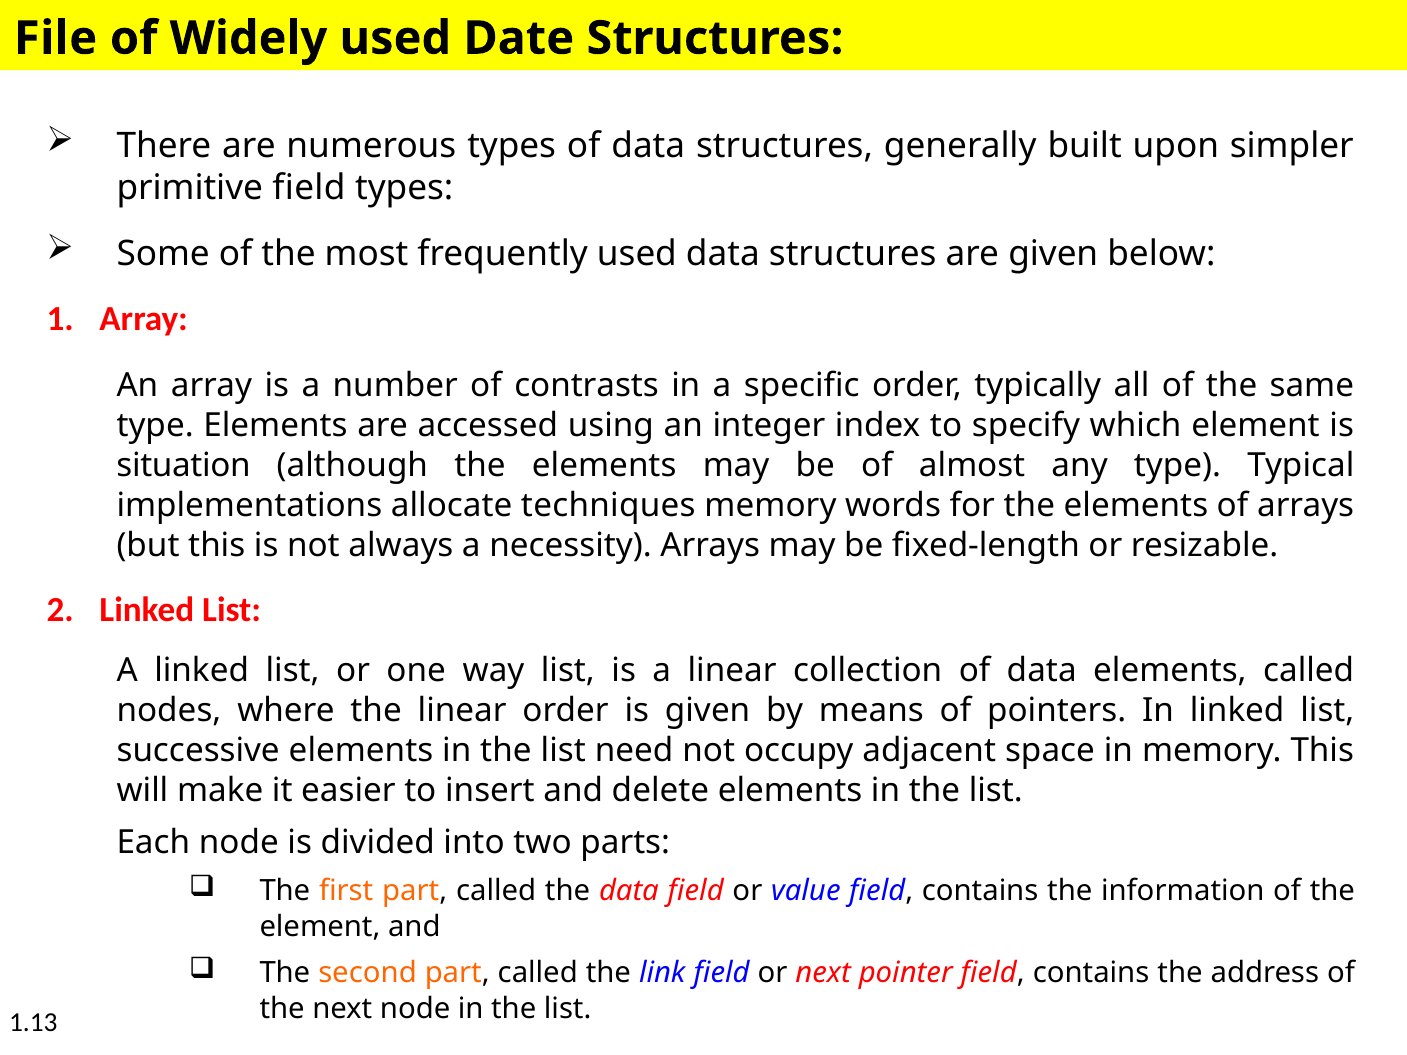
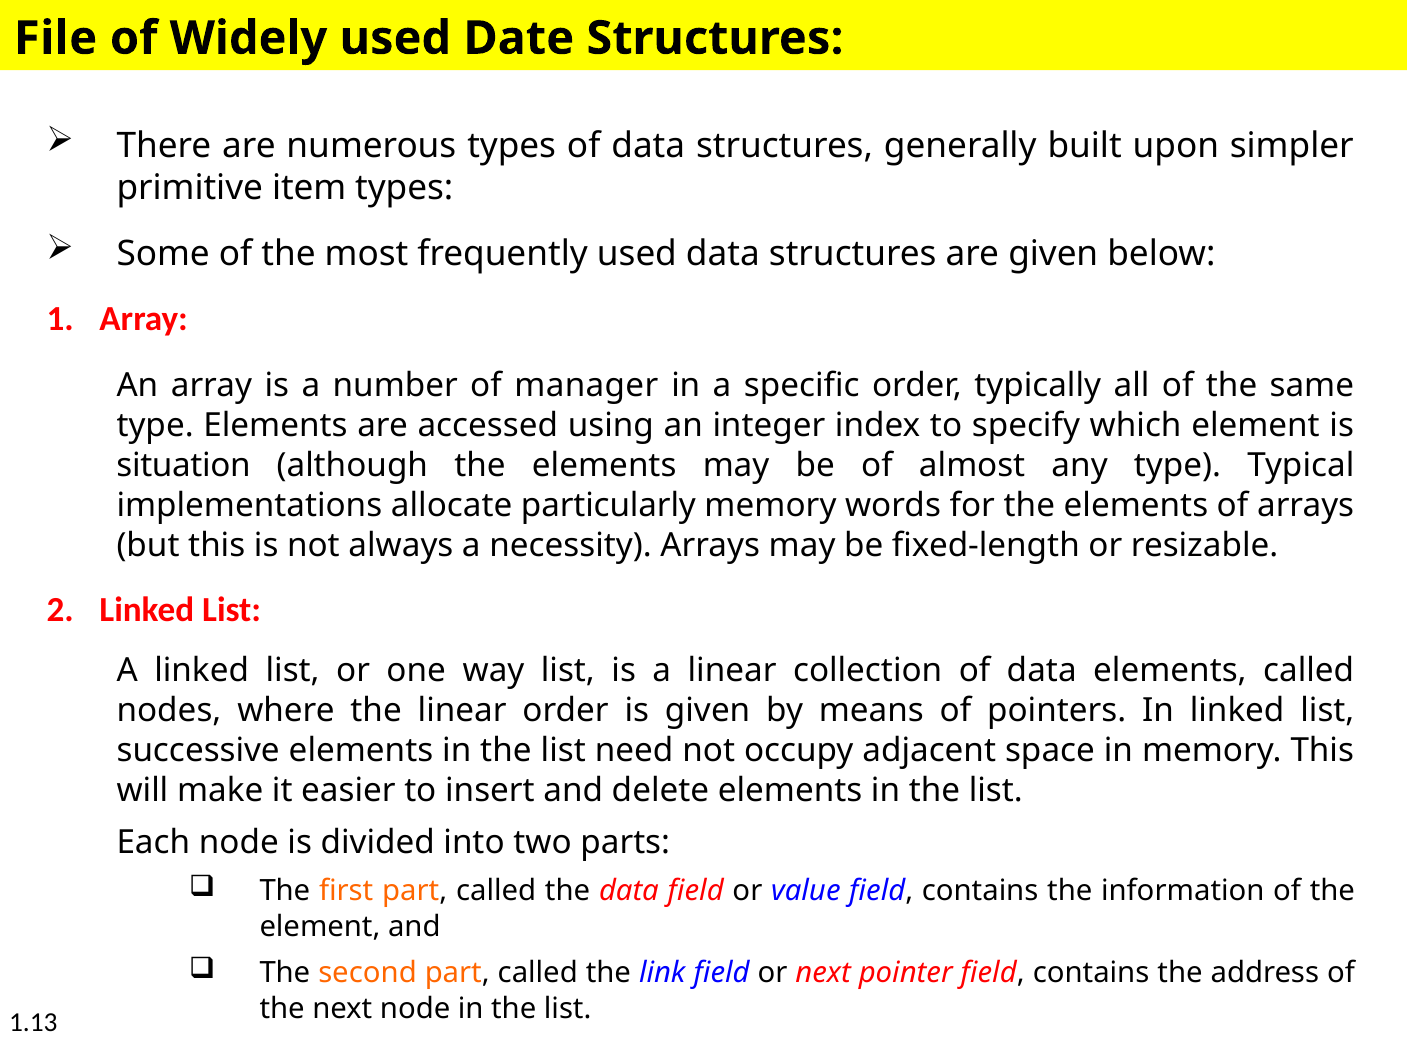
primitive field: field -> item (309, 188)
contrasts: contrasts -> manager (586, 386)
techniques: techniques -> particularly (608, 506)
